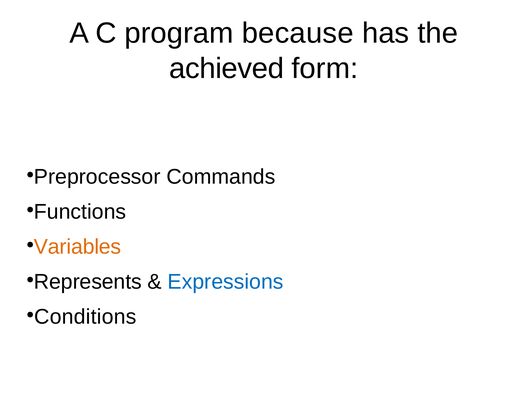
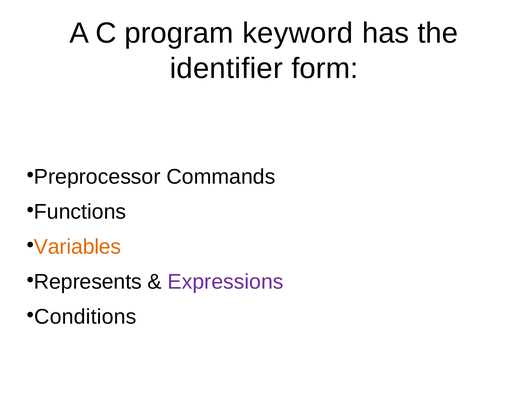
because: because -> keyword (298, 33)
achieved: achieved -> identifier (226, 68)
Expressions colour: blue -> purple (226, 282)
